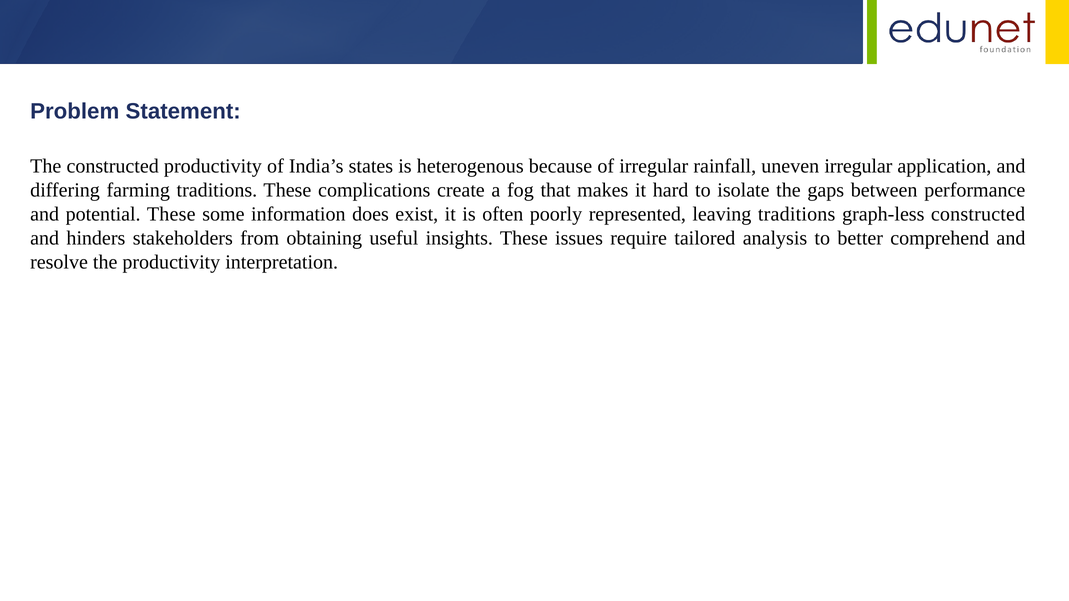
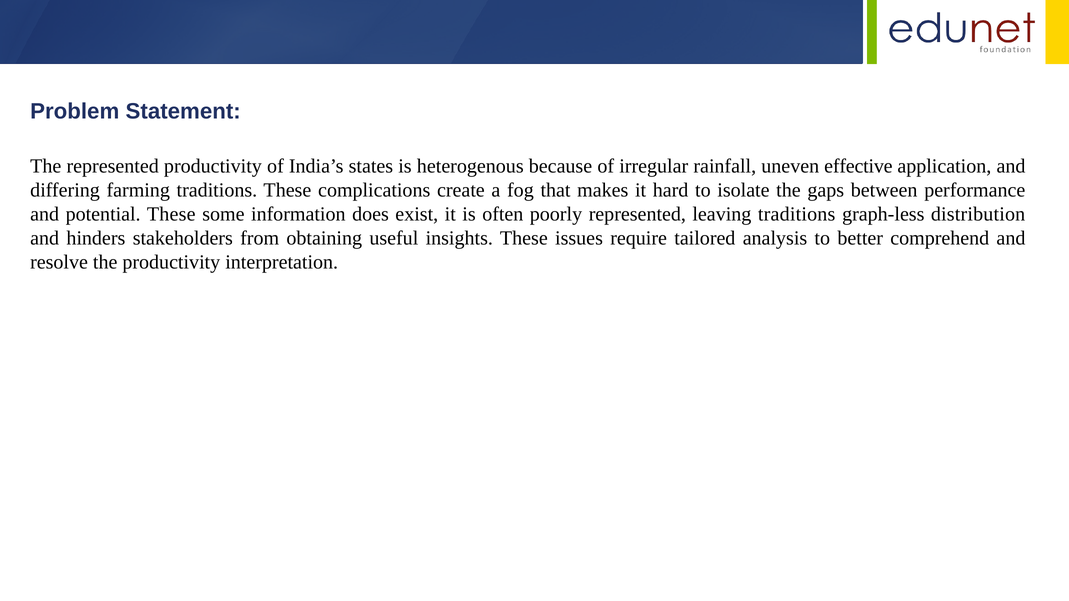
The constructed: constructed -> represented (113, 166)
uneven irregular: irregular -> effective (858, 166)
graph-less constructed: constructed -> distribution (978, 214)
